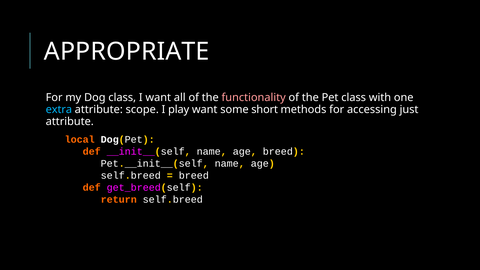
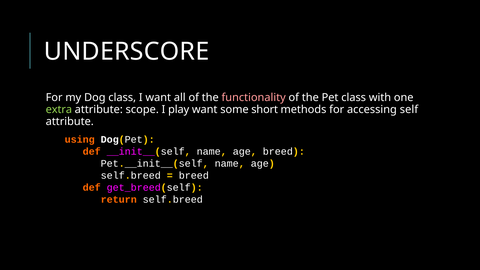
APPROPRIATE: APPROPRIATE -> UNDERSCORE (127, 52)
extra colour: light blue -> light green (59, 110)
just: just -> self (409, 110)
local: local -> using (80, 139)
